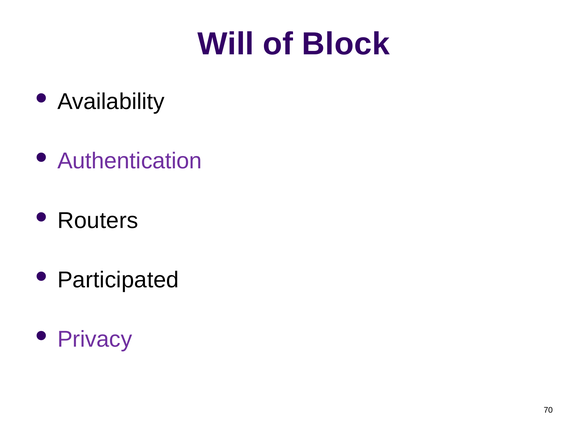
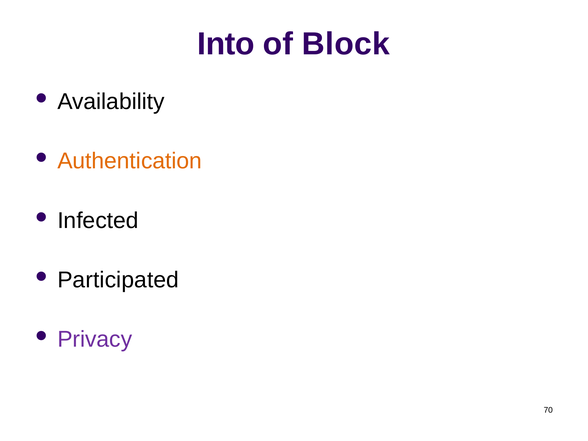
Will: Will -> Into (226, 44)
Authentication colour: purple -> orange (130, 161)
Routers: Routers -> Infected (98, 220)
